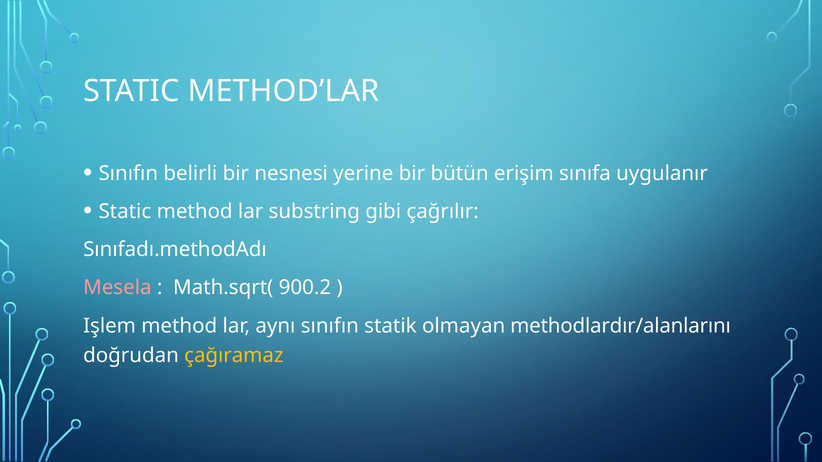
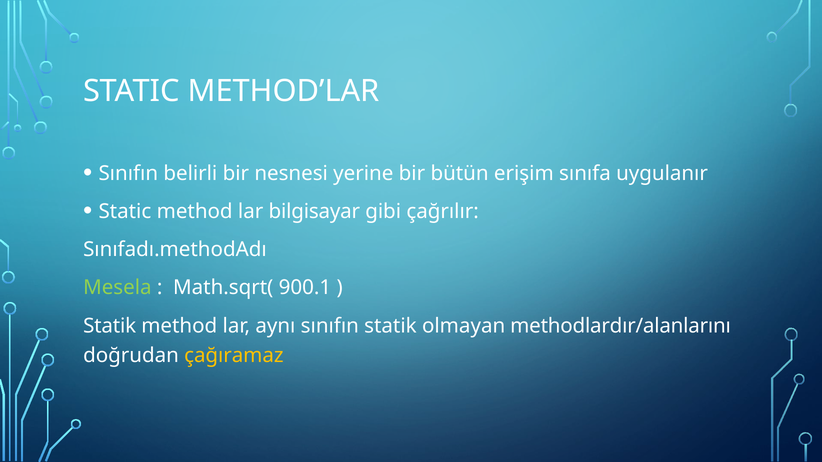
substring: substring -> bilgisayar (314, 212)
Mesela colour: pink -> light green (117, 288)
900.2: 900.2 -> 900.1 (305, 288)
Işlem: Işlem -> Statik (110, 326)
